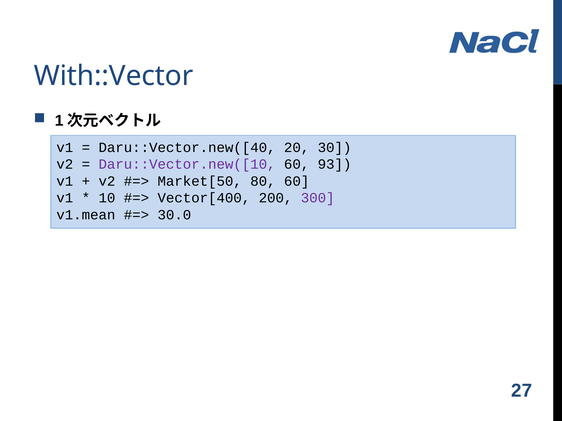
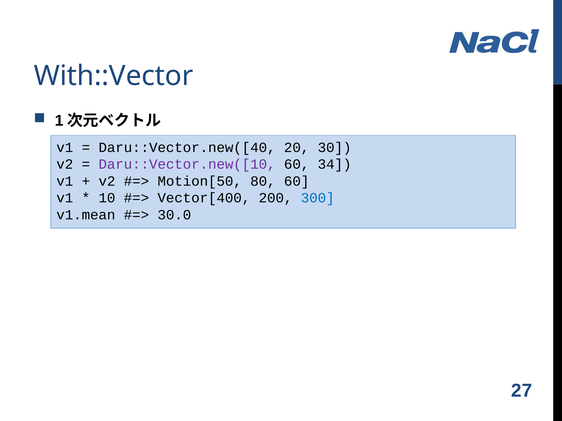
93: 93 -> 34 (335, 165)
Market[50: Market[50 -> Motion[50 (200, 181)
300 colour: purple -> blue (318, 198)
